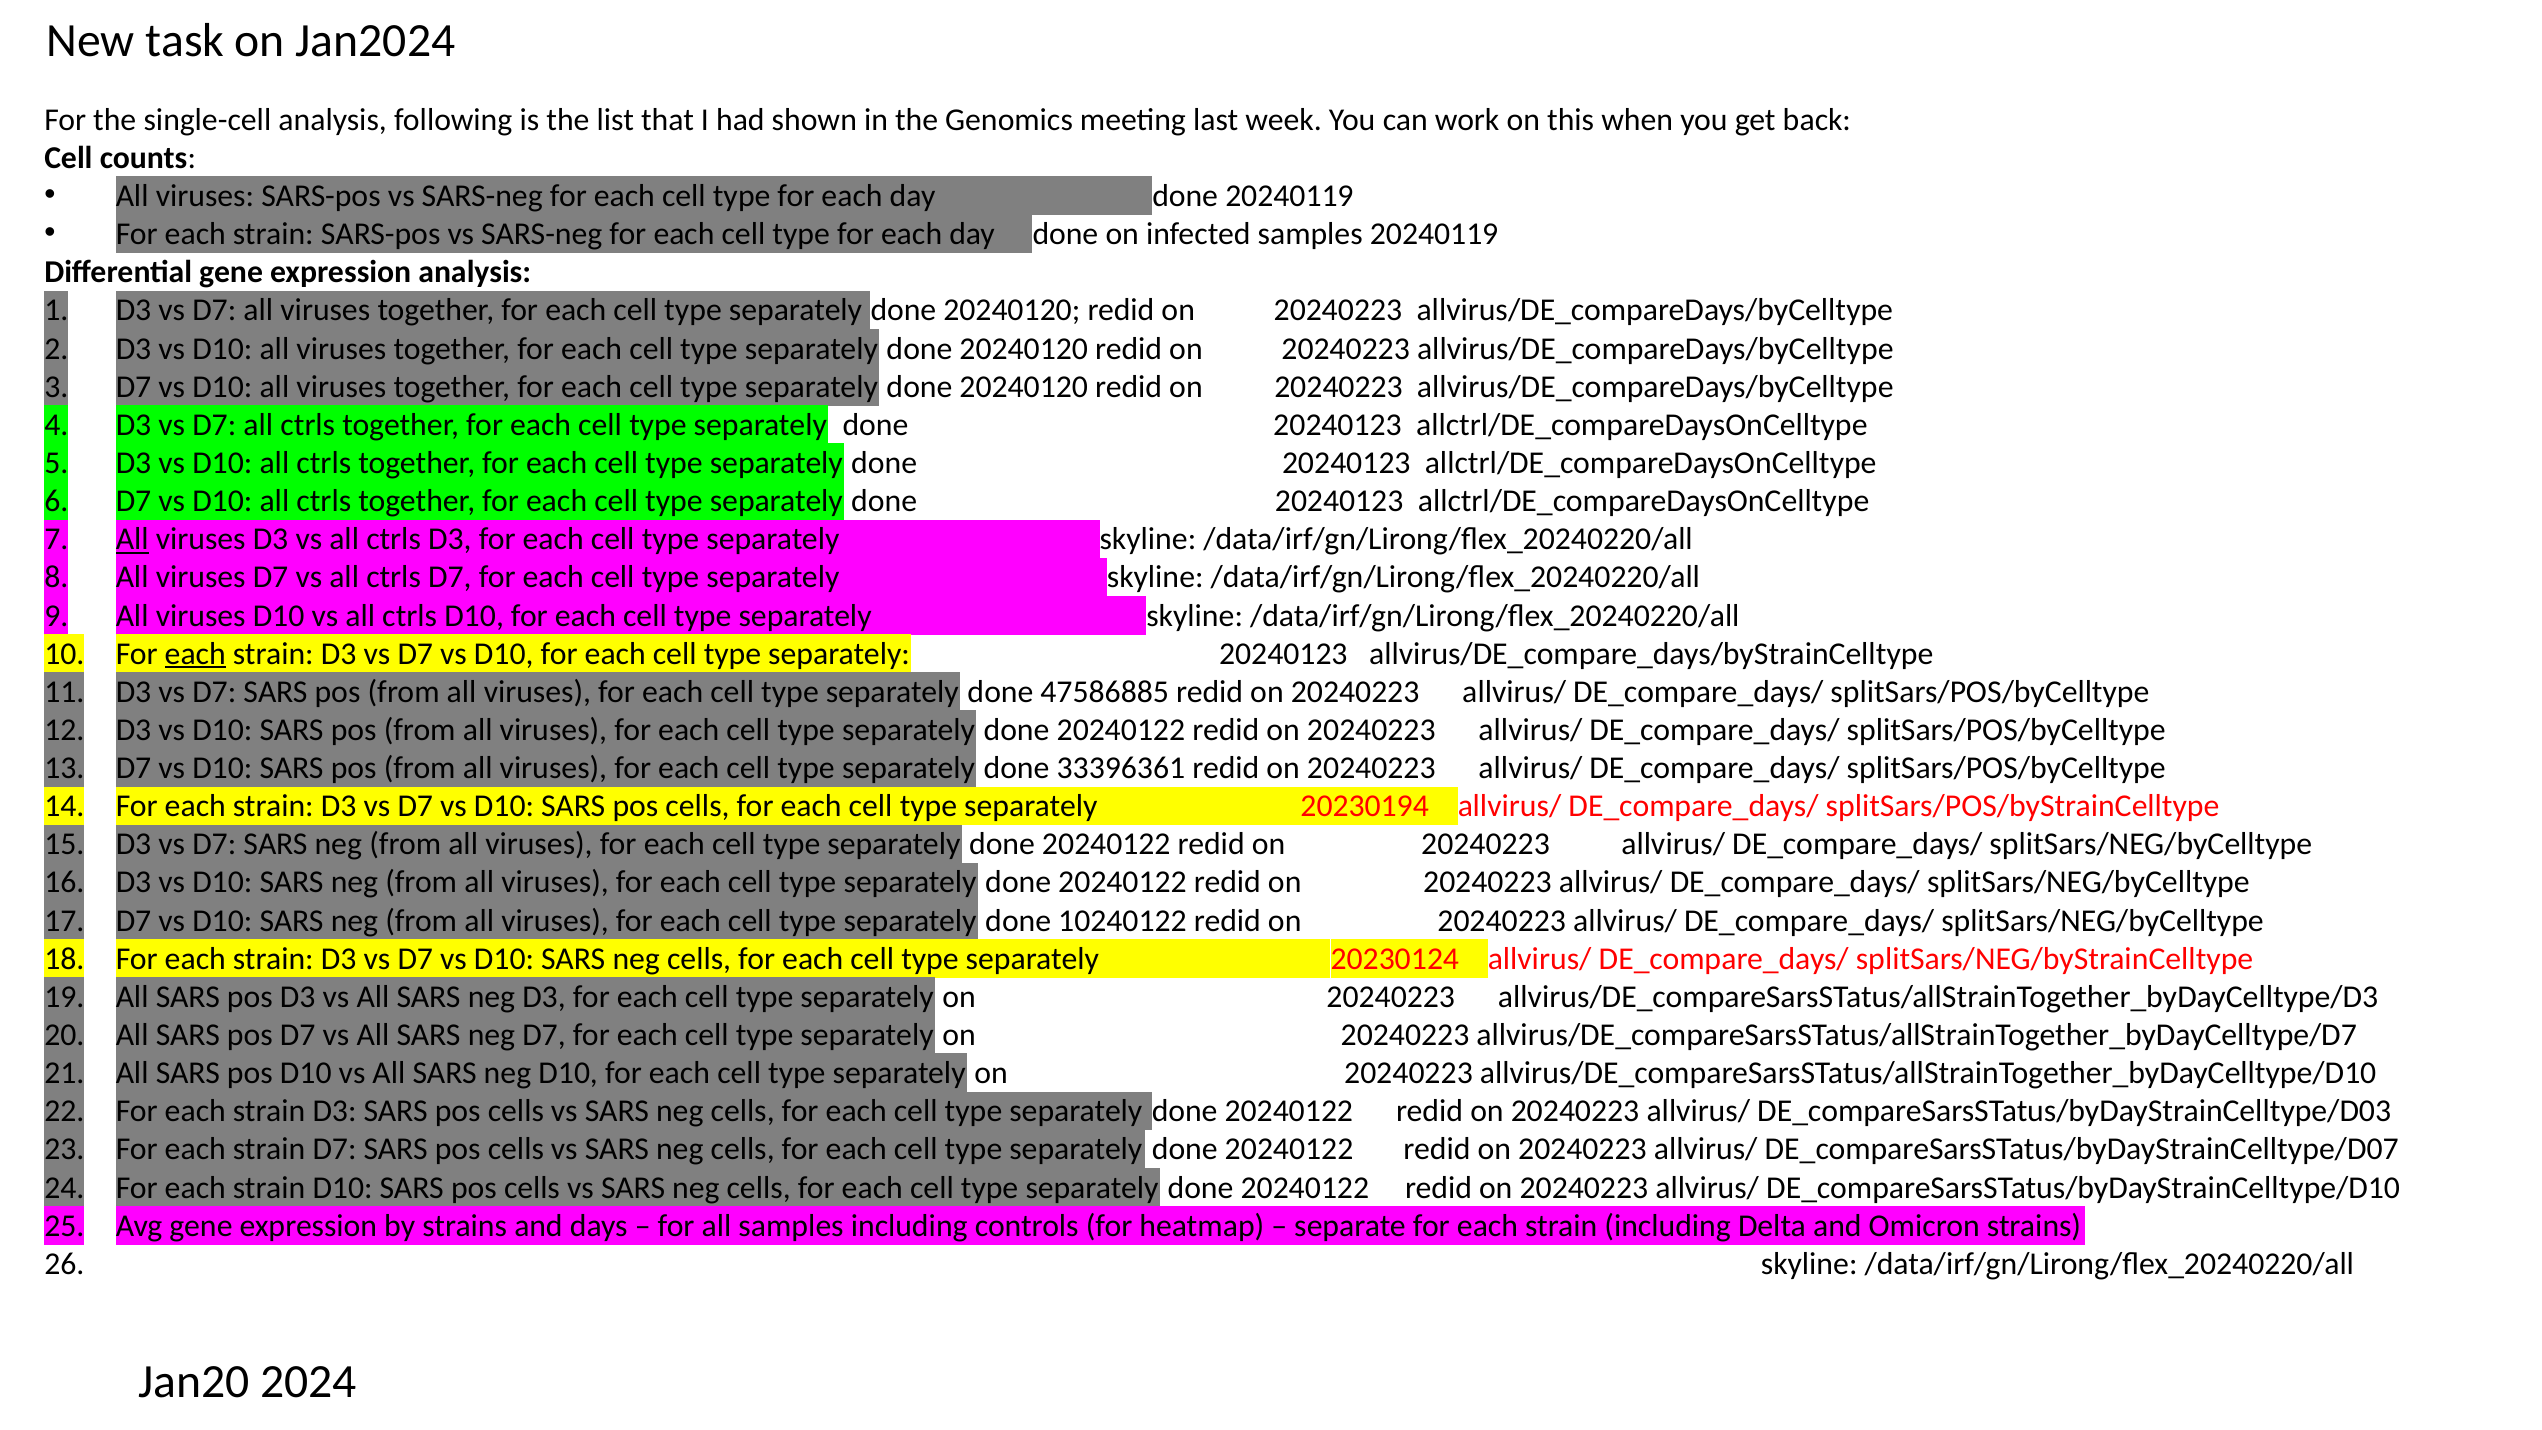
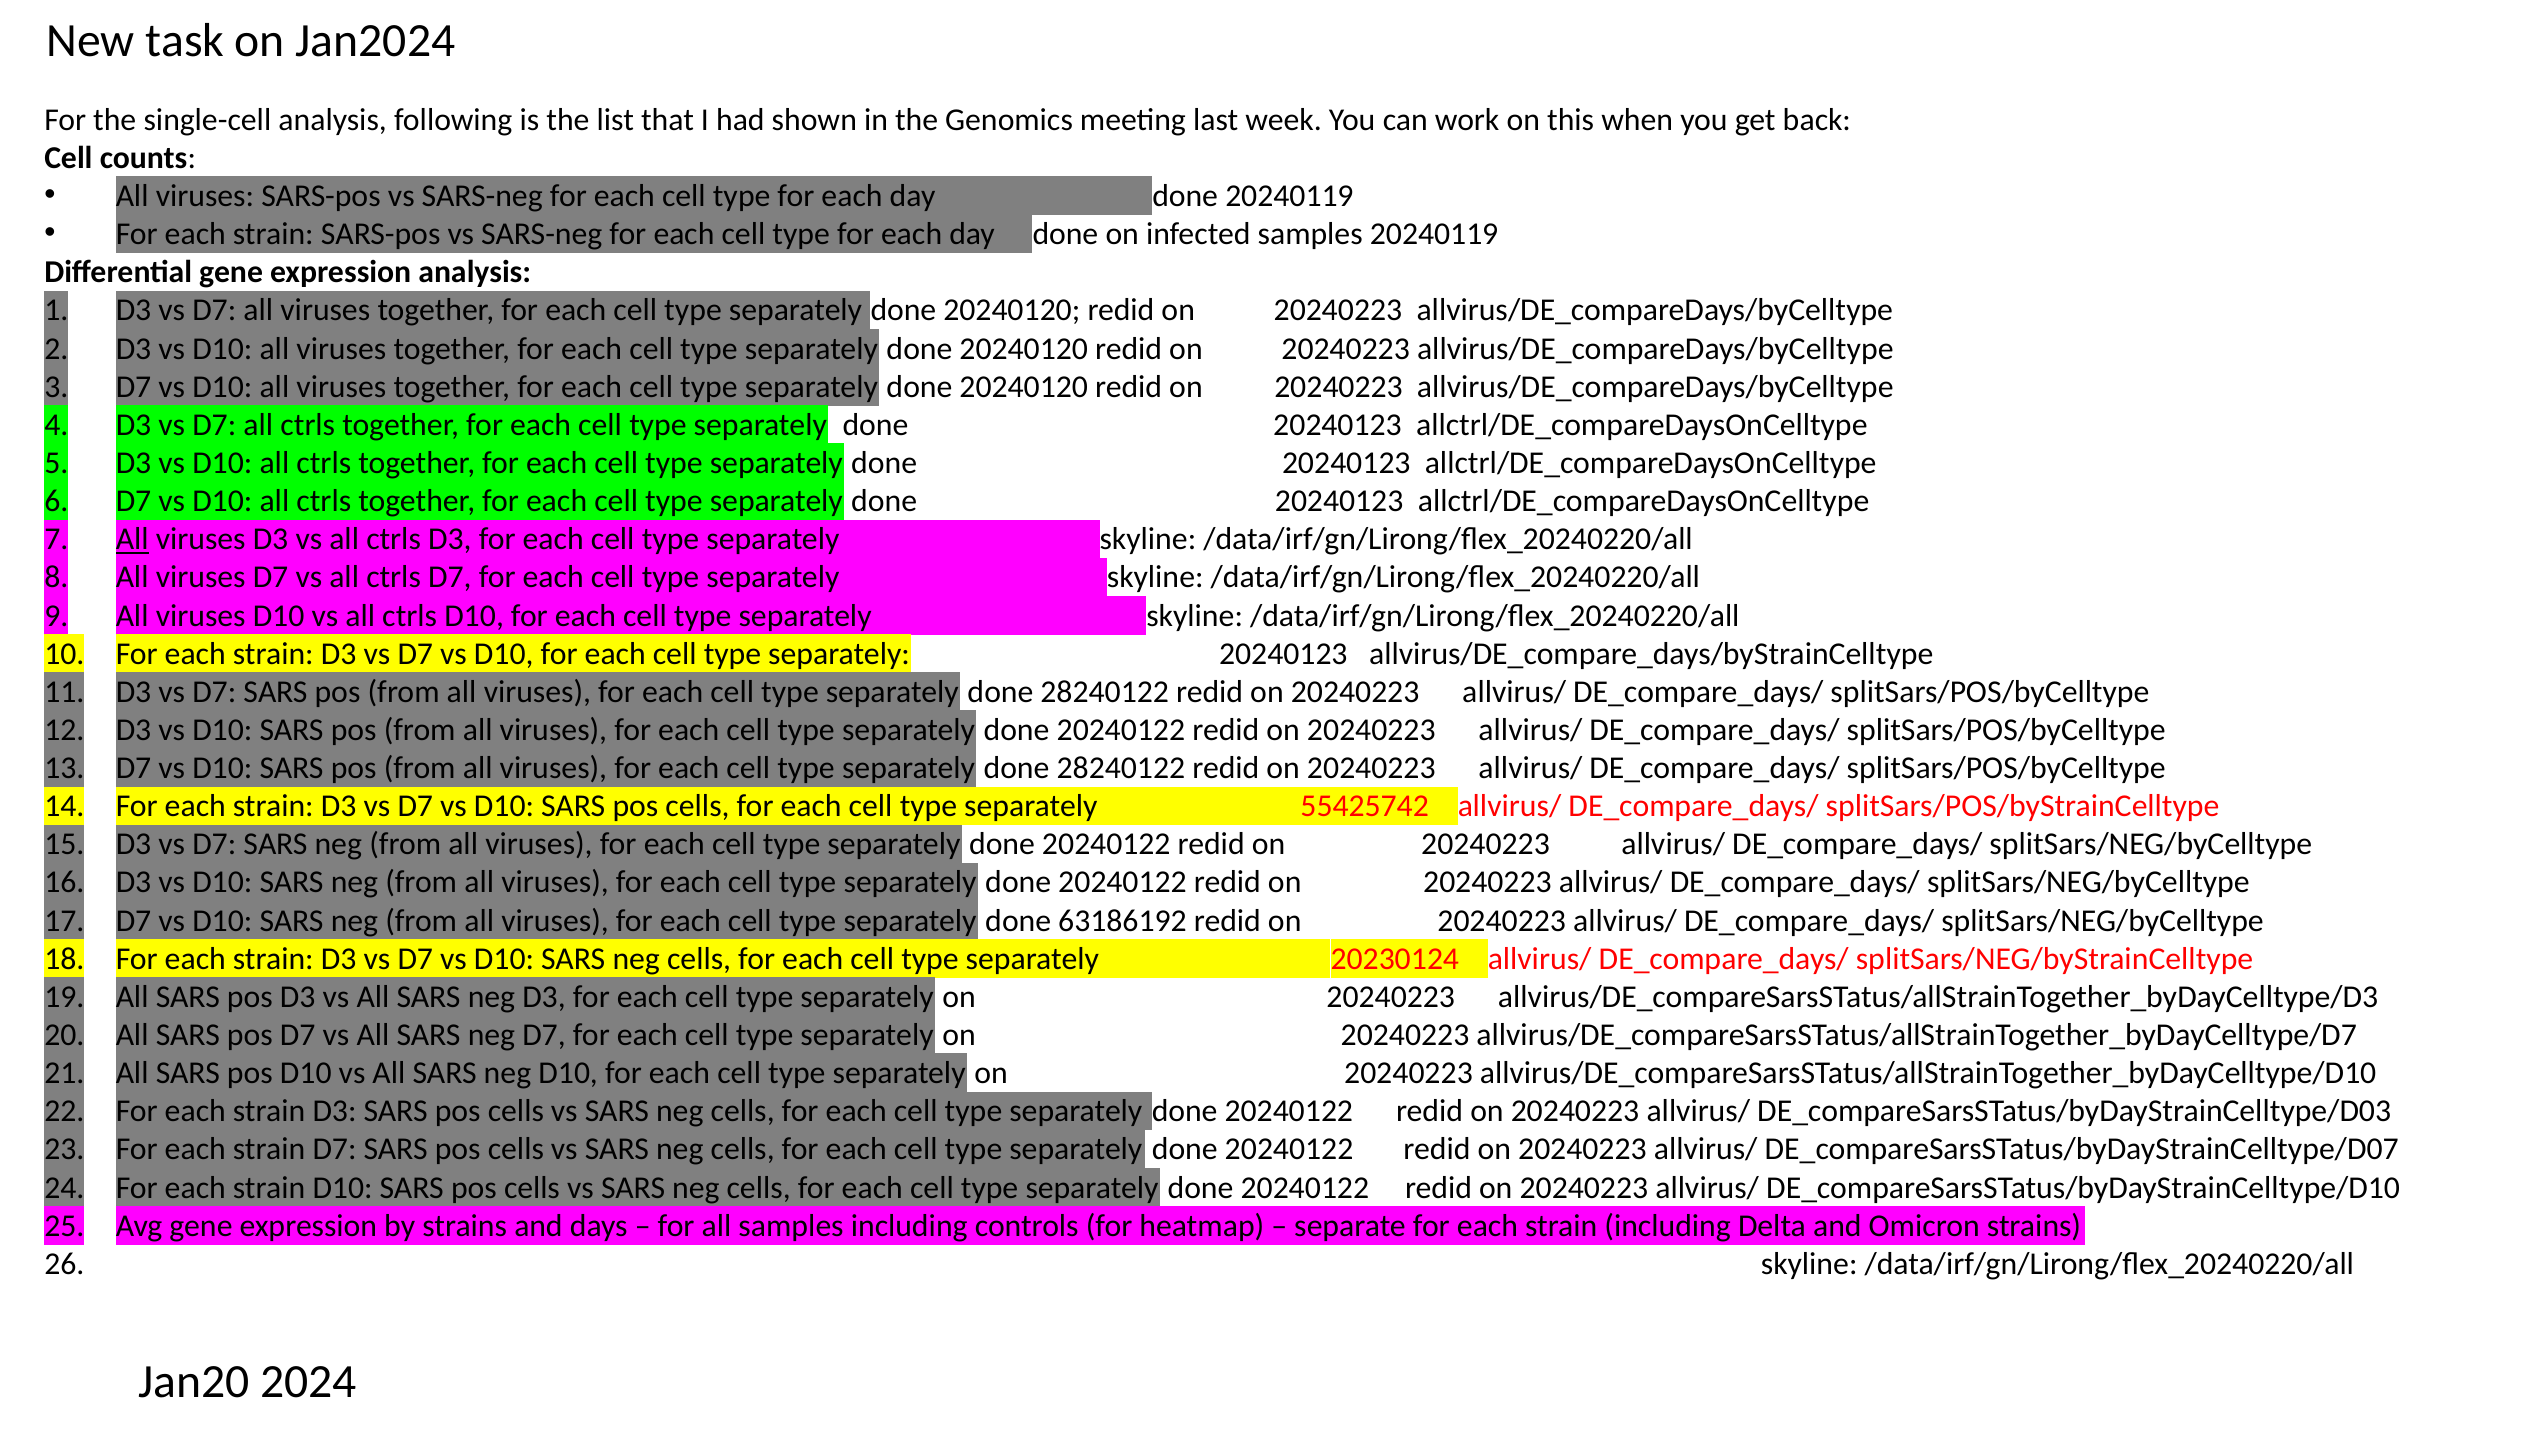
each underline: present -> none (195, 654)
47586885: 47586885 -> 28240122 (1105, 692)
33396361: 33396361 -> 28240122 (1121, 768)
20230194: 20230194 -> 55425742 (1365, 806)
10240122: 10240122 -> 63186192 (1122, 921)
